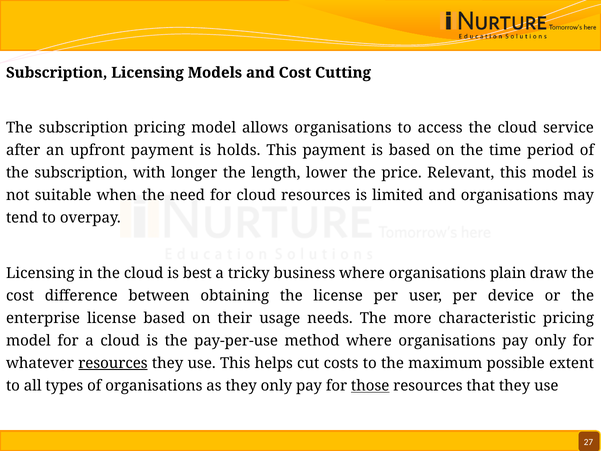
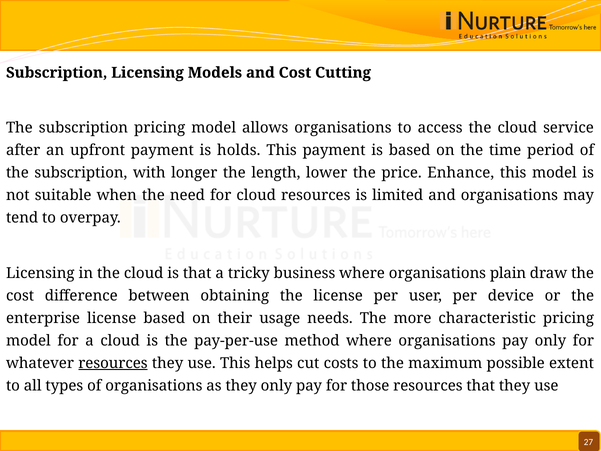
Relevant: Relevant -> Enhance (461, 173)
is best: best -> that (197, 273)
those underline: present -> none (370, 386)
